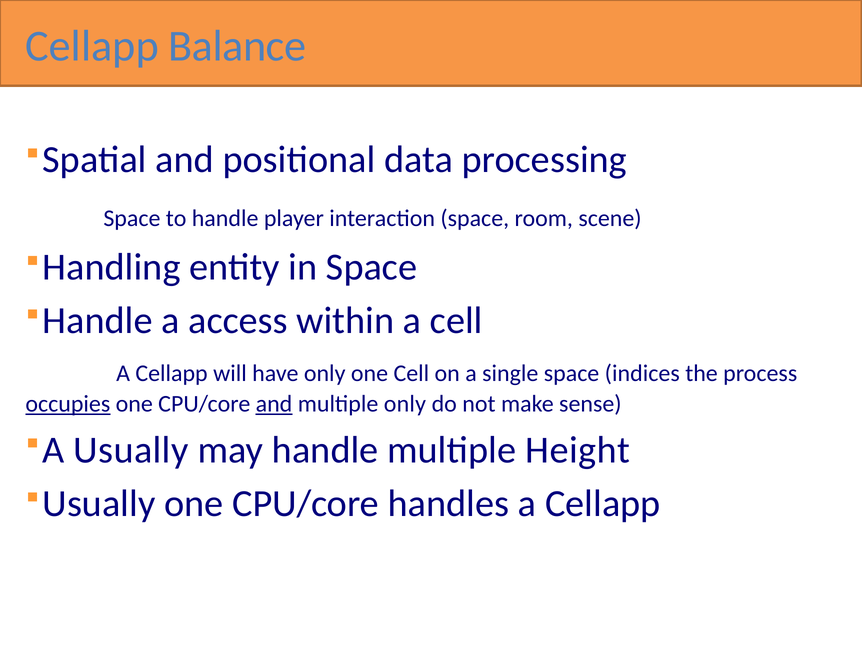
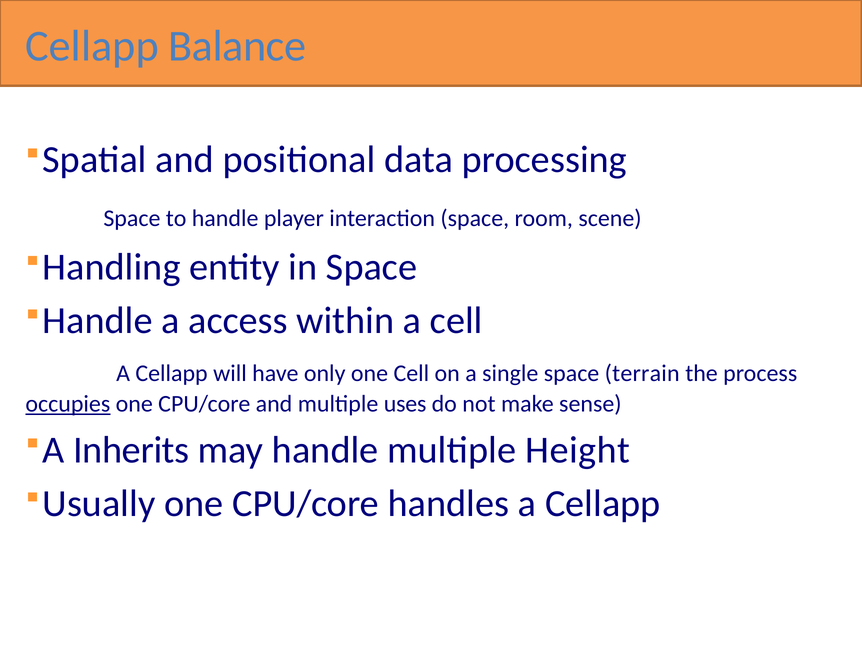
indices: indices -> terrain (642, 374)
and underline: present -> none (274, 404)
multiple only: only -> uses (405, 404)
Usually: Usually -> Inherits (131, 450)
